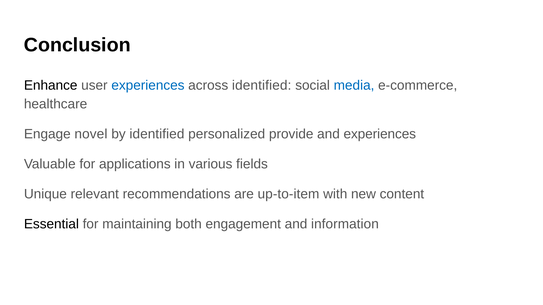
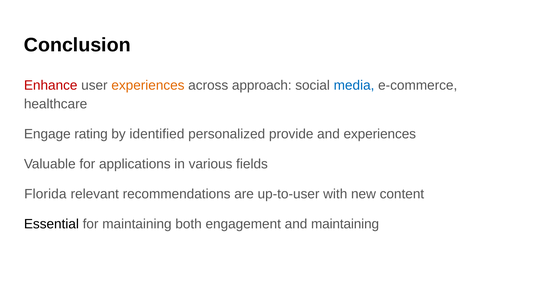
Enhance colour: black -> red (51, 85)
experiences colour: blue -> orange (148, 85)
across identified: identified -> approach (262, 85)
novel: novel -> rating (91, 134)
Unique: Unique -> Florida (45, 194)
up-to-item: up-to-item -> up-to-user (289, 194)
and information: information -> maintaining (345, 224)
